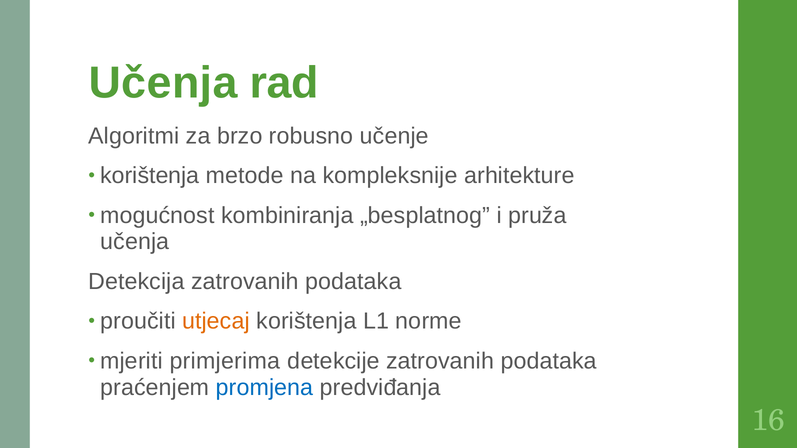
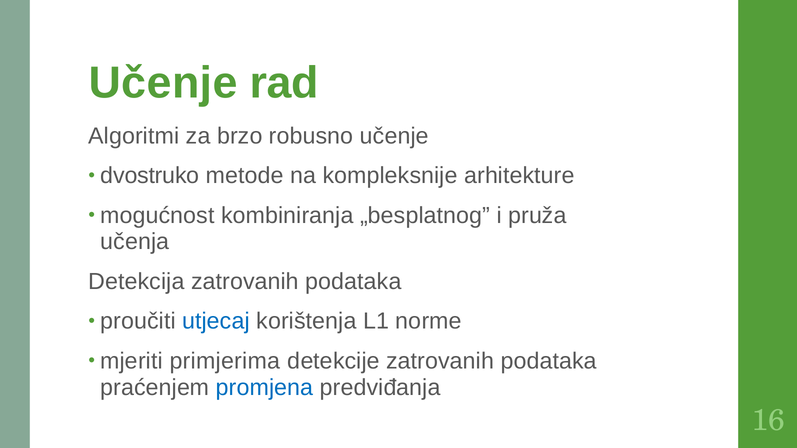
Učenja: Učenja -> Učenje (163, 83)
korištenja: korištenja -> dvostruko (150, 176)
utjecaj colour: orange -> blue (216, 321)
